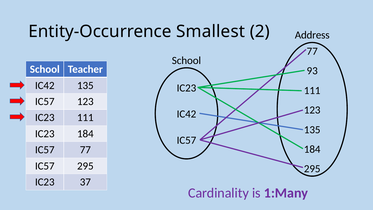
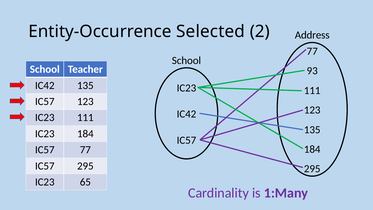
Smallest: Smallest -> Selected (211, 31)
37: 37 -> 65 (85, 182)
